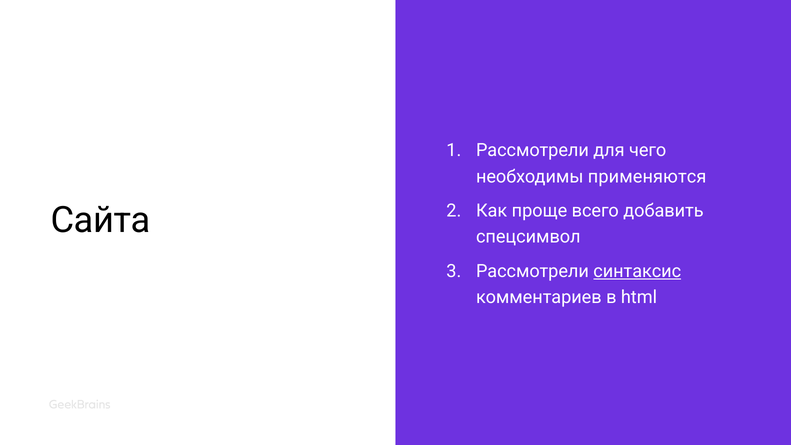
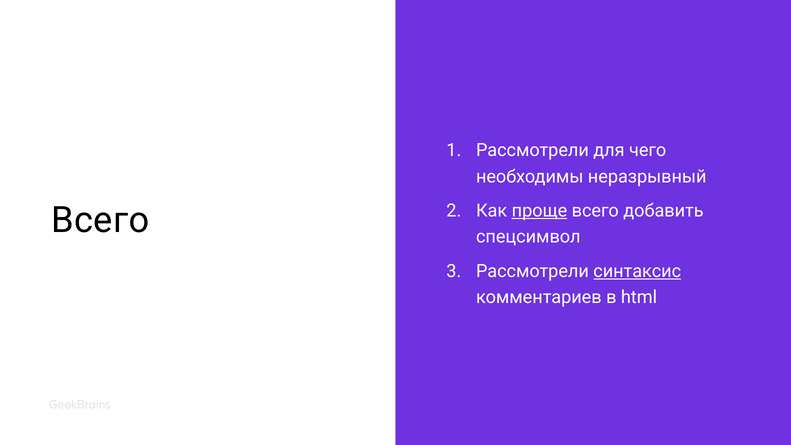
применяются: применяются -> неразрывный (647, 177)
проще underline: none -> present (539, 211)
Сайта: Сайта -> Всего (100, 220)
